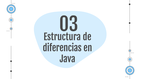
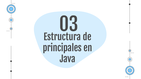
diferencias: diferencias -> principales (62, 48)
